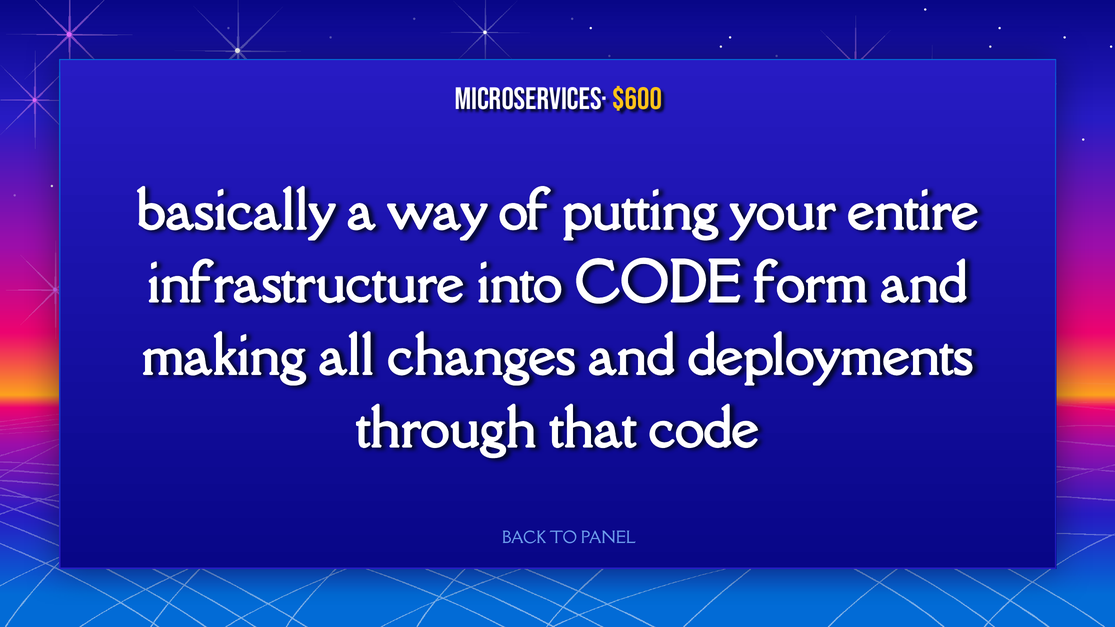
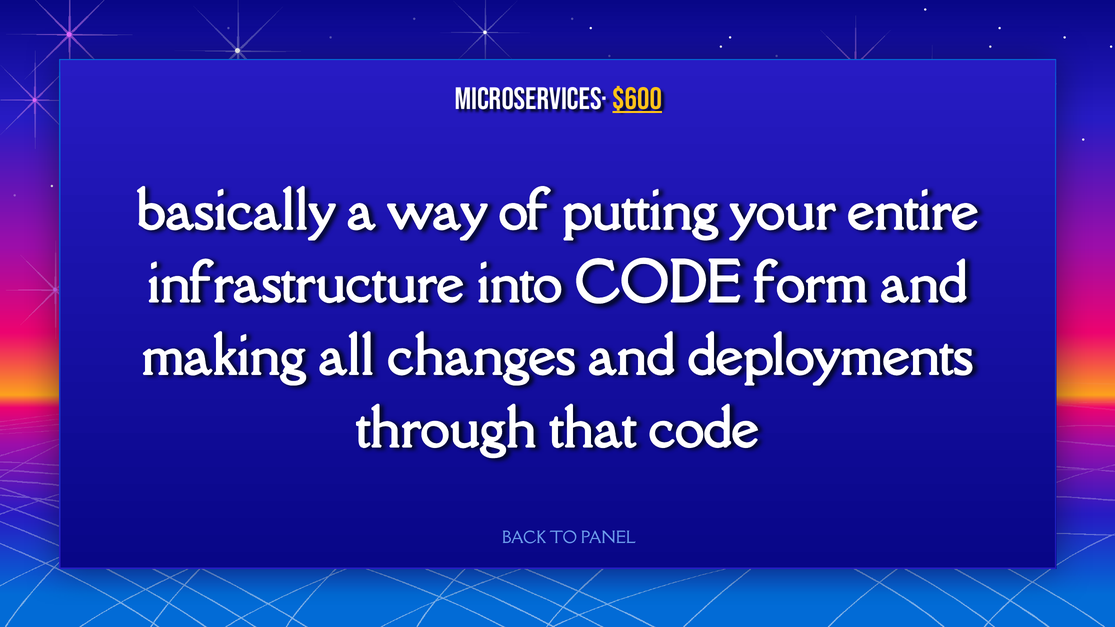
$600 underline: none -> present (637, 99)
